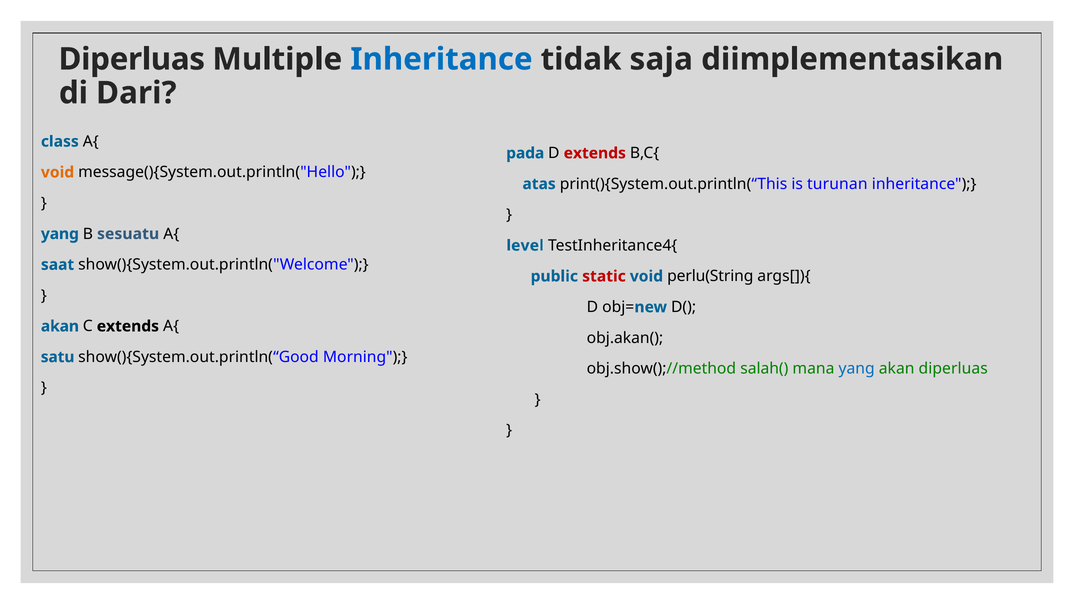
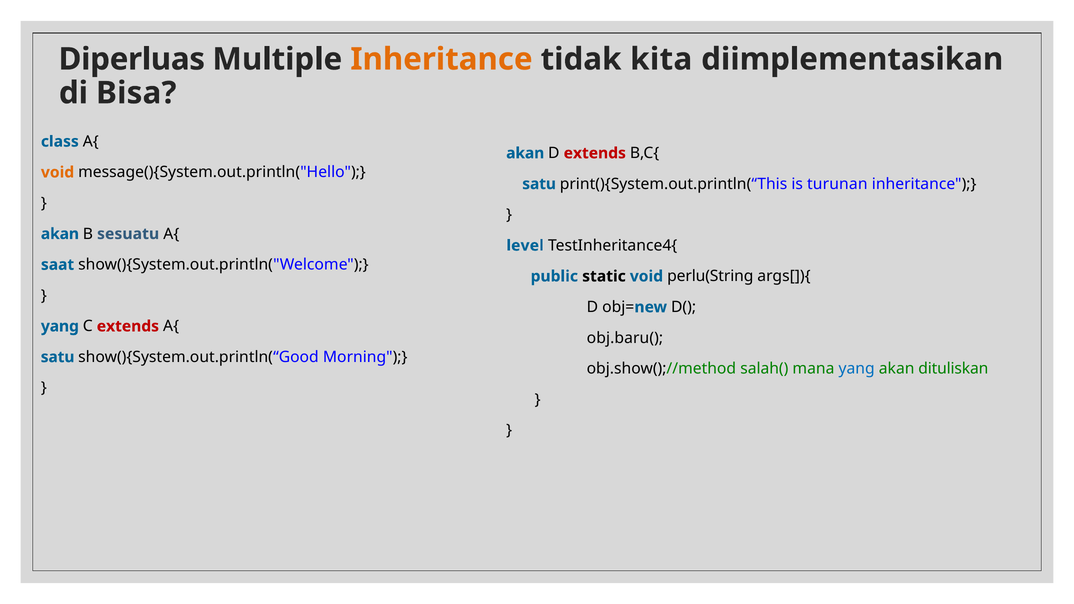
Inheritance colour: blue -> orange (441, 59)
saja: saja -> kita (661, 59)
Dari: Dari -> Bisa (136, 93)
pada: pada -> akan (525, 153)
atas: atas -> satu (539, 184)
yang: yang -> akan (60, 234)
static colour: red -> black (604, 276)
akan: akan -> yang (60, 326)
extends colour: black -> red (128, 326)
obj.akan(: obj.akan( -> obj.baru( (625, 338)
akan diperluas: diperluas -> dituliskan (953, 369)
